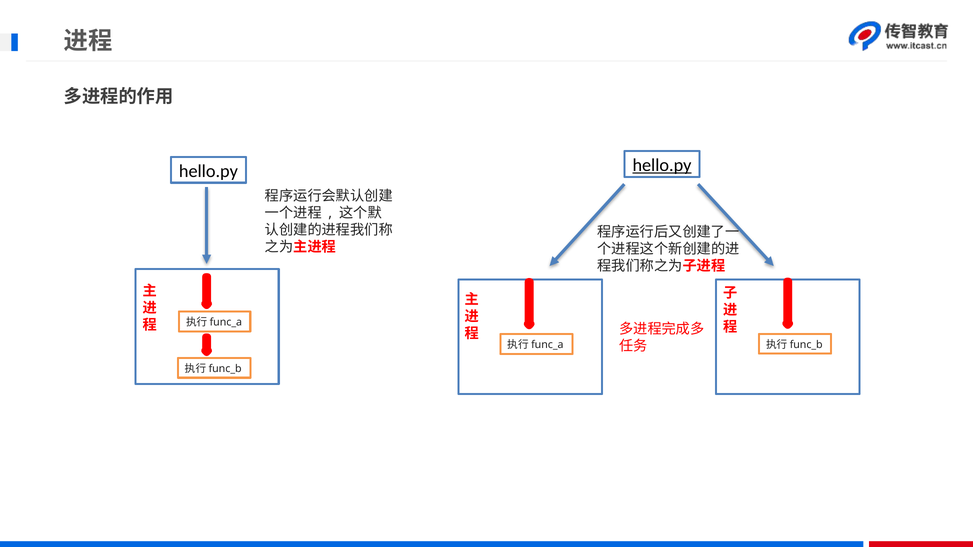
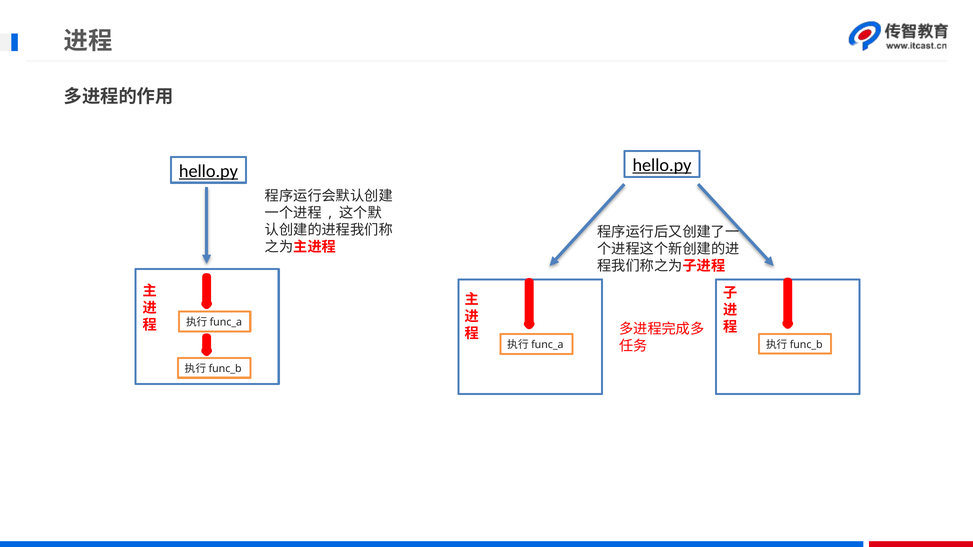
hello.py underline: none -> present (208, 171)
